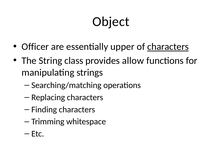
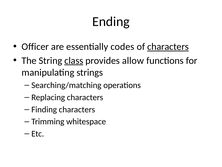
Object: Object -> Ending (111, 21)
upper: upper -> codes (122, 47)
class underline: none -> present (74, 60)
